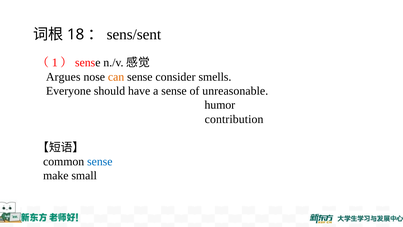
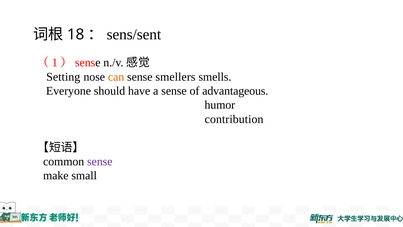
Argues: Argues -> Setting (63, 77)
consider: consider -> smellers (175, 77)
unreasonable: unreasonable -> advantageous (235, 91)
sense colour: blue -> purple (100, 161)
